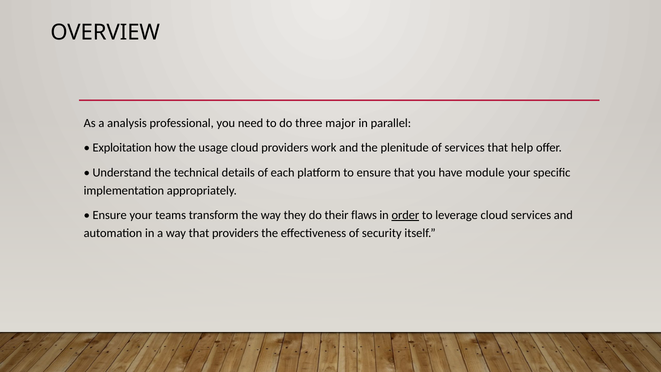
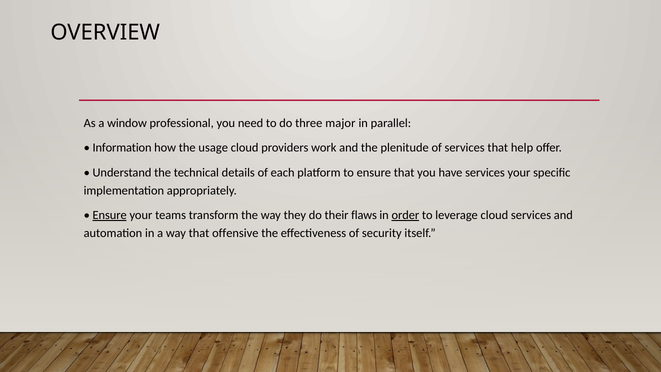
analysis: analysis -> window (127, 123)
Exploitation: Exploitation -> Information (122, 148)
have module: module -> services (485, 172)
Ensure underline: none -> present (110, 215)
that providers: providers -> offensive (235, 233)
